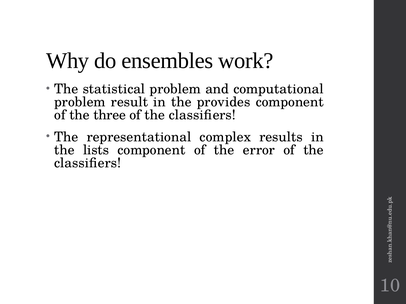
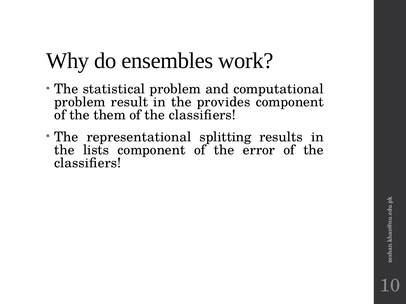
three: three -> them (110, 115)
complex: complex -> splitting (225, 137)
